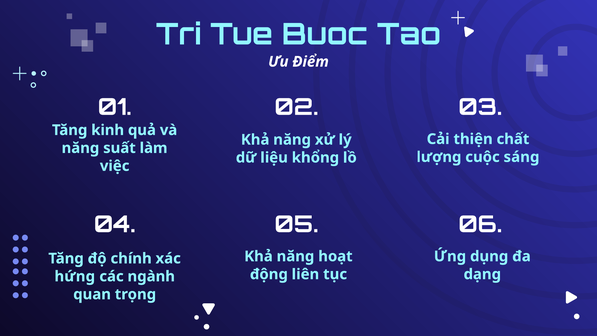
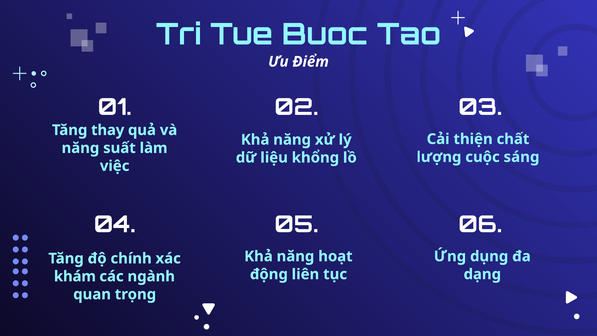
kinh: kinh -> thay (108, 130)
hứng: hứng -> khám (75, 276)
